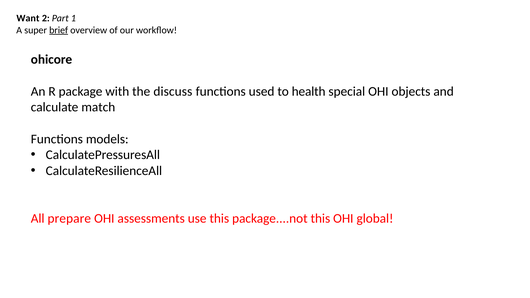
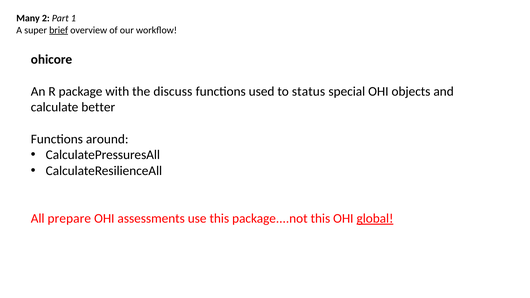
Want: Want -> Many (28, 18)
health: health -> status (309, 91)
match: match -> better (98, 107)
models: models -> around (107, 139)
global underline: none -> present (375, 219)
